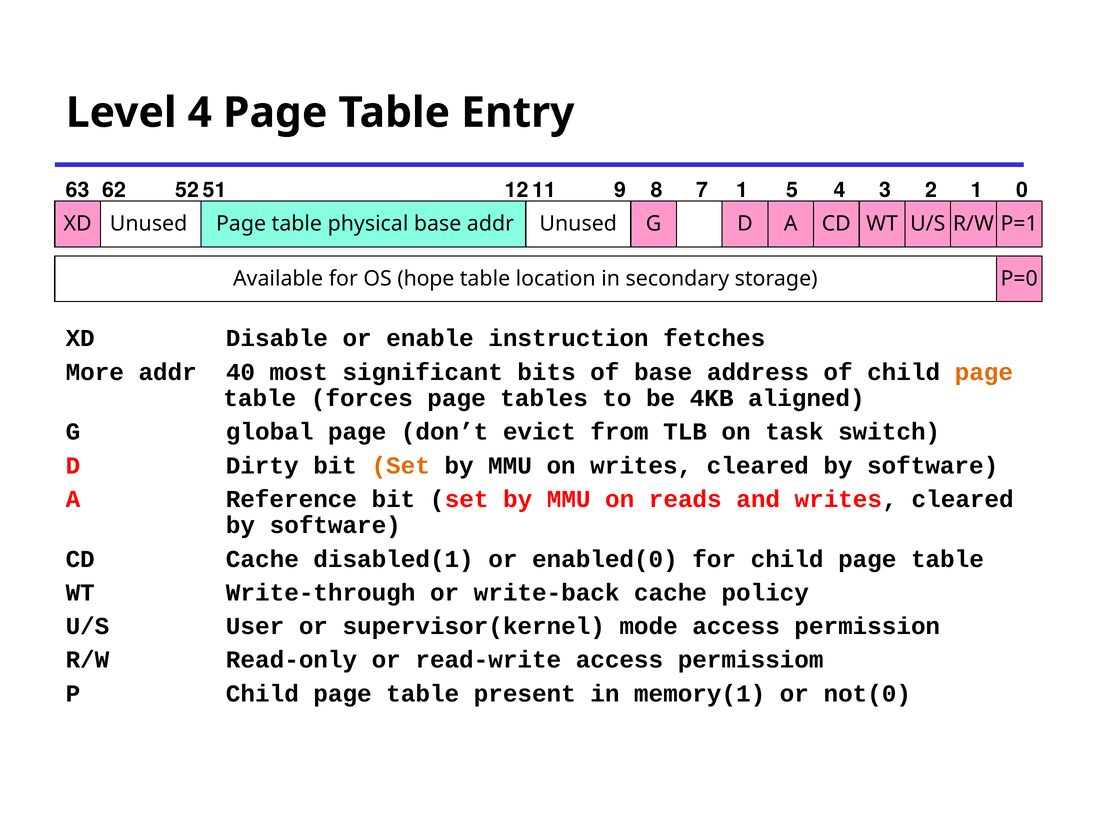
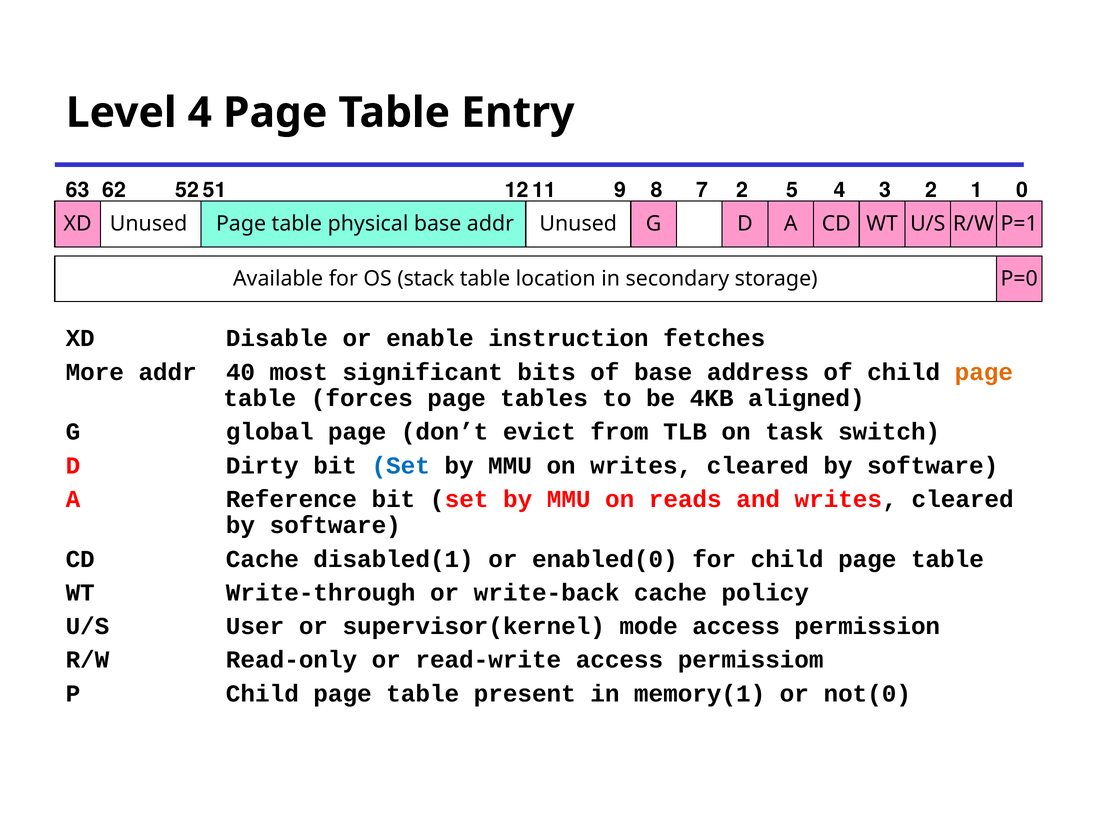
7 1: 1 -> 2 (742, 190)
hope: hope -> stack (426, 279)
Set colour: orange -> blue (401, 465)
